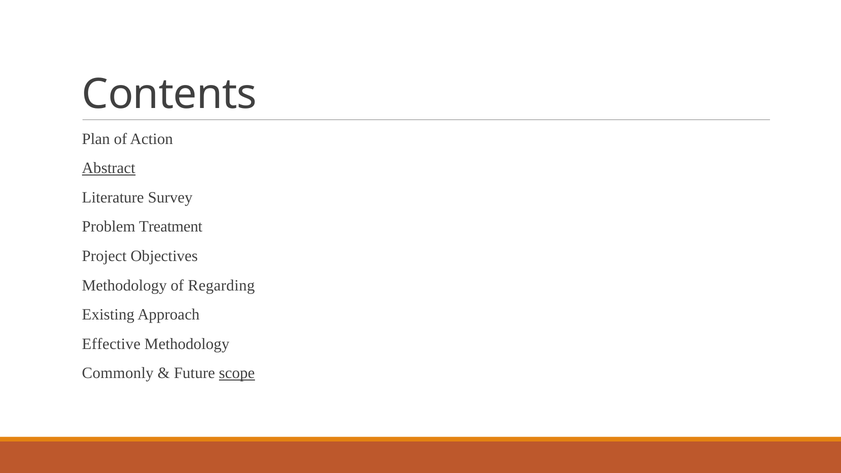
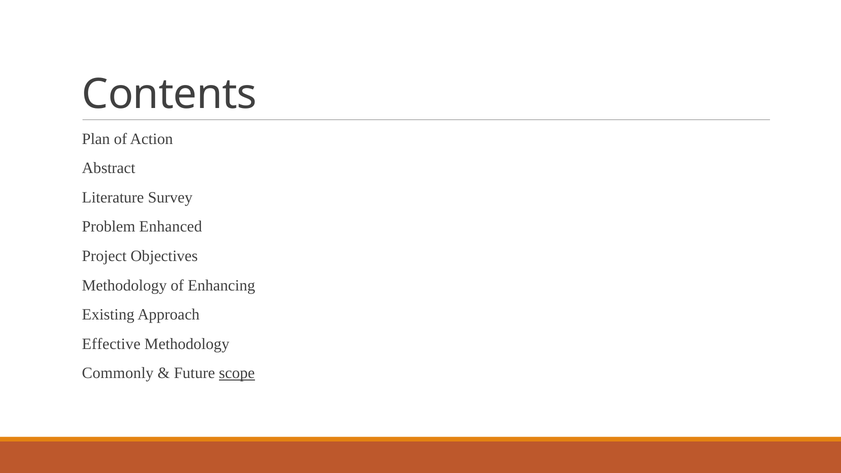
Abstract underline: present -> none (109, 168)
Treatment: Treatment -> Enhanced (171, 227)
Regarding: Regarding -> Enhancing (221, 285)
